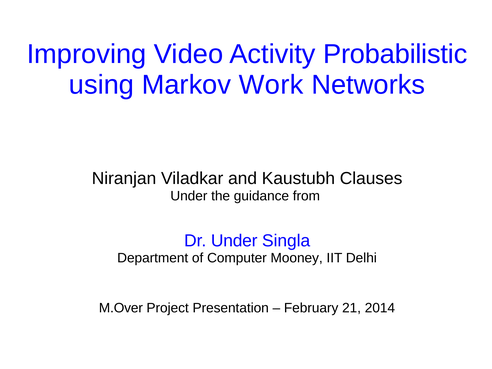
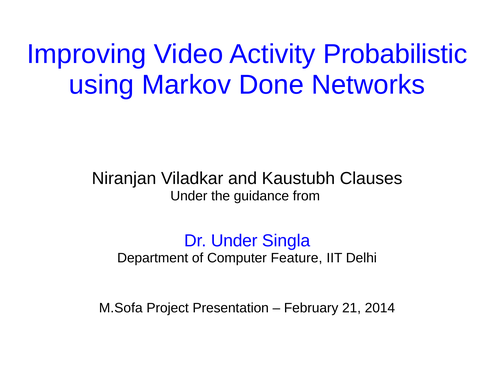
Work: Work -> Done (271, 85)
Mooney: Mooney -> Feature (297, 258)
M.Over: M.Over -> M.Sofa (121, 308)
